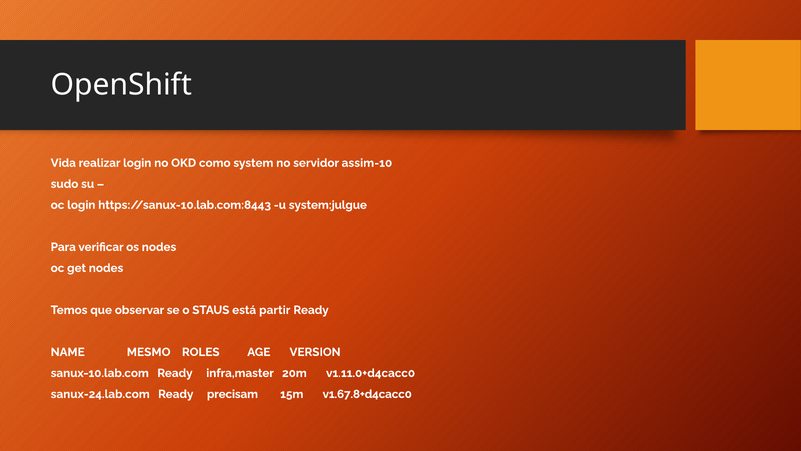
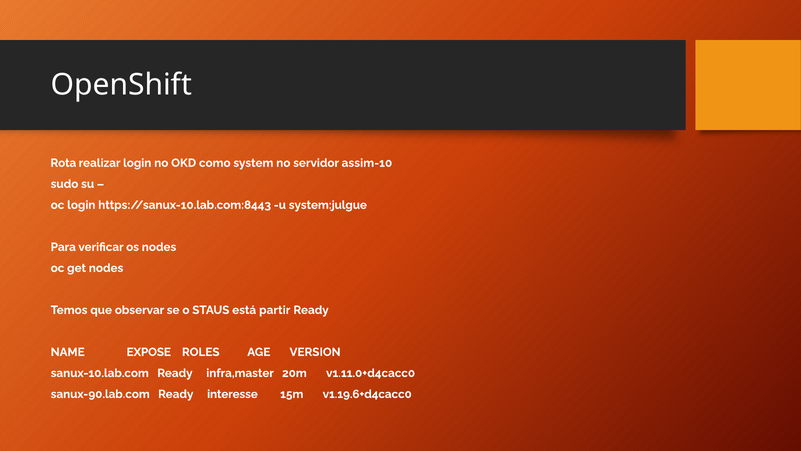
Vida: Vida -> Rota (63, 163)
MESMO: MESMO -> EXPOSE (149, 352)
sanux-24.lab.com: sanux-24.lab.com -> sanux-90.lab.com (100, 394)
precisam: precisam -> interesse (232, 394)
v1.67.8+d4cacc0: v1.67.8+d4cacc0 -> v1.19.6+d4cacc0 (367, 394)
